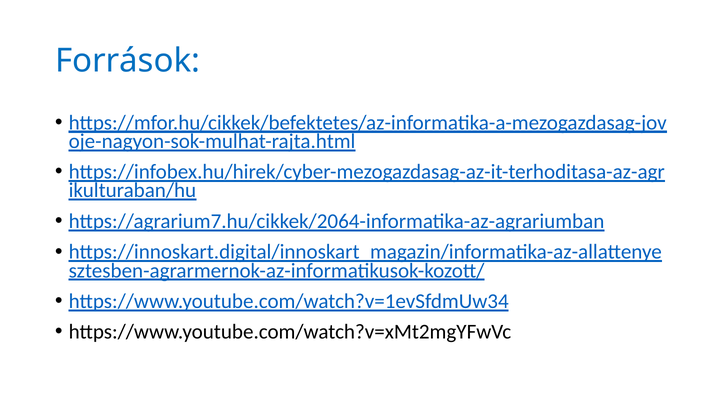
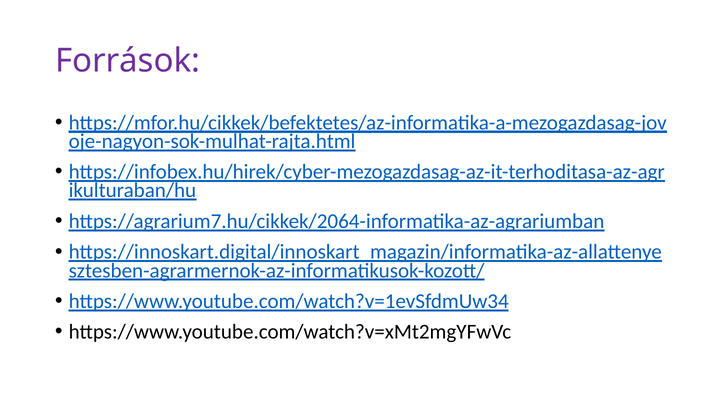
Források colour: blue -> purple (128, 61)
